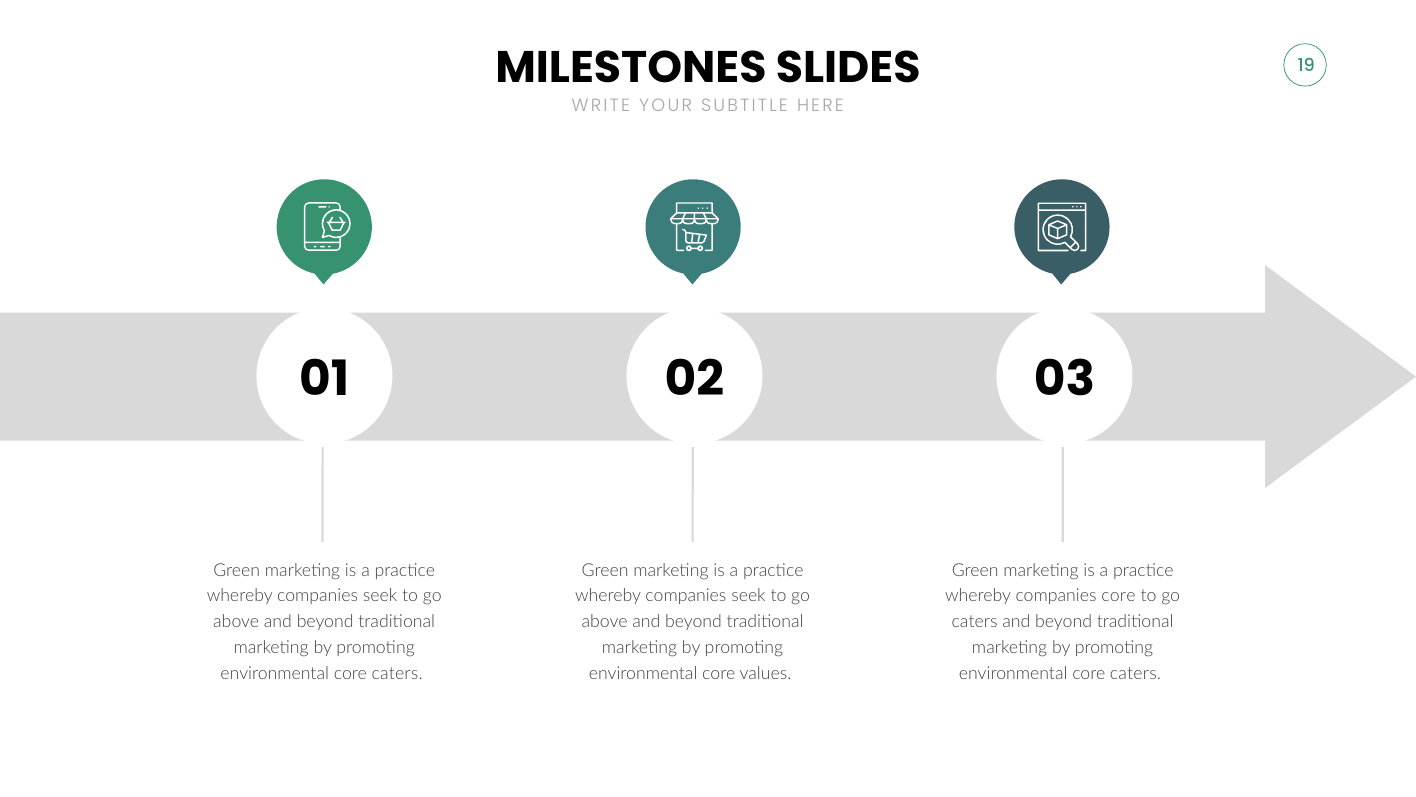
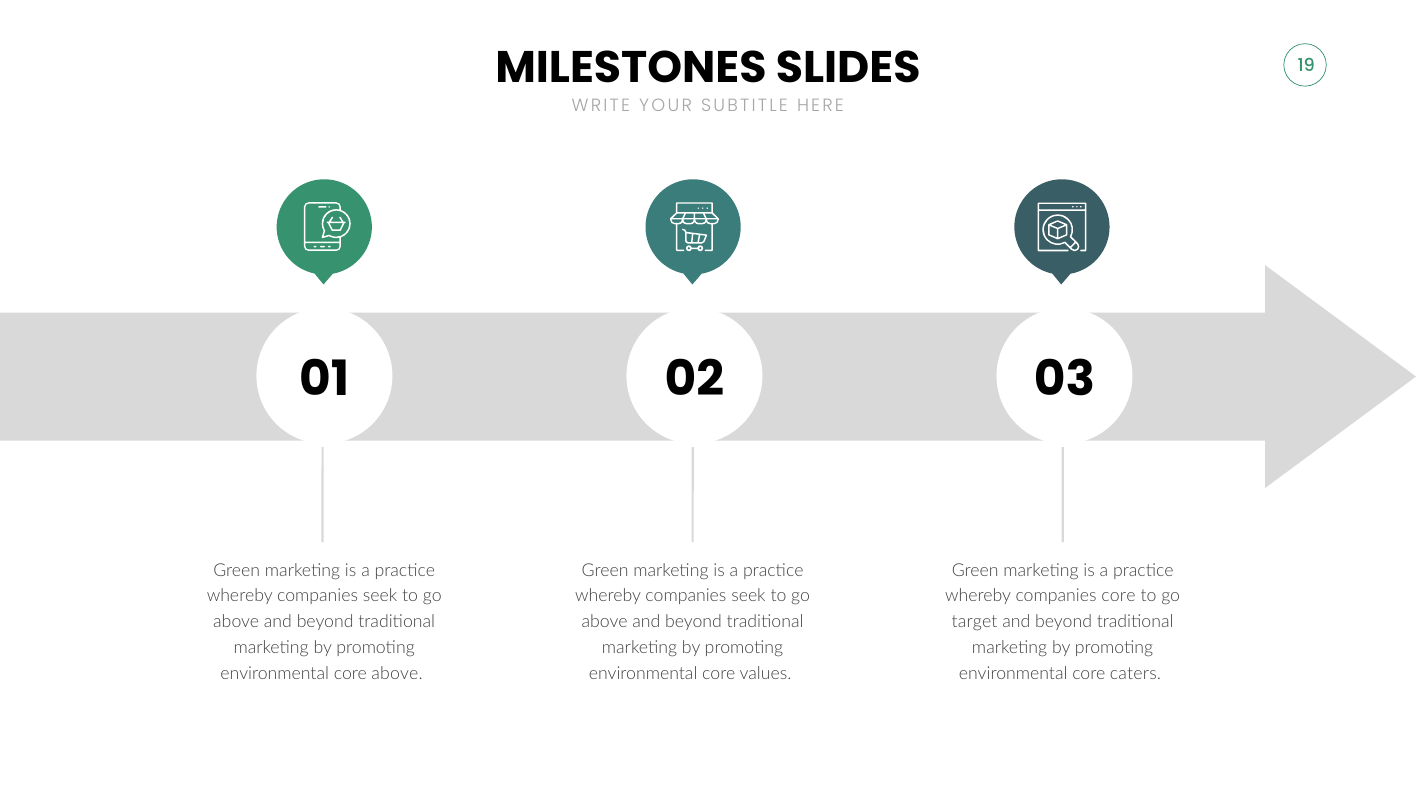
caters: caters -> target (975, 622)
caters: caters -> above (397, 673)
